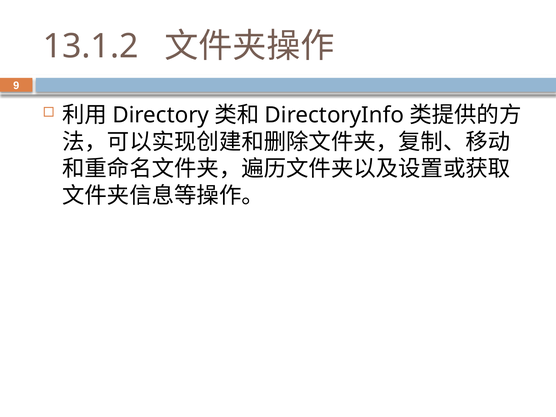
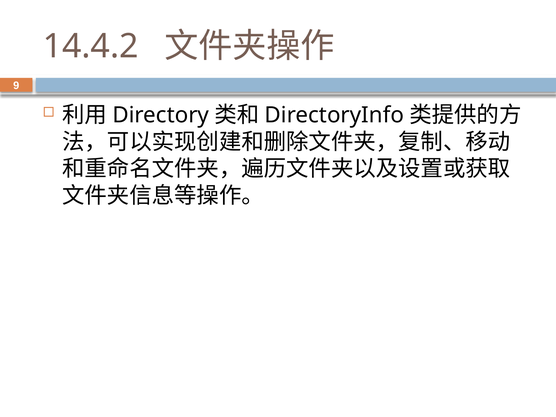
13.1.2: 13.1.2 -> 14.4.2 (91, 46)
